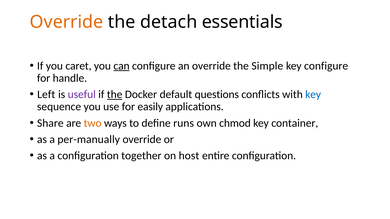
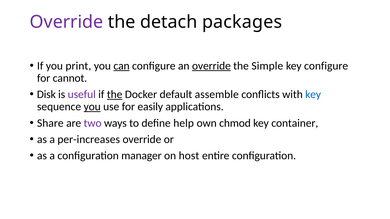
Override colour: orange -> purple (66, 22)
essentials: essentials -> packages (242, 22)
caret: caret -> print (78, 66)
override underline: none -> present (211, 66)
handle: handle -> cannot (70, 78)
Left: Left -> Disk (46, 95)
questions: questions -> assemble (217, 95)
you underline: none -> present (92, 107)
two colour: orange -> purple (93, 123)
runs: runs -> help (184, 123)
per-manually: per-manually -> per-increases (89, 140)
together: together -> manager (141, 156)
